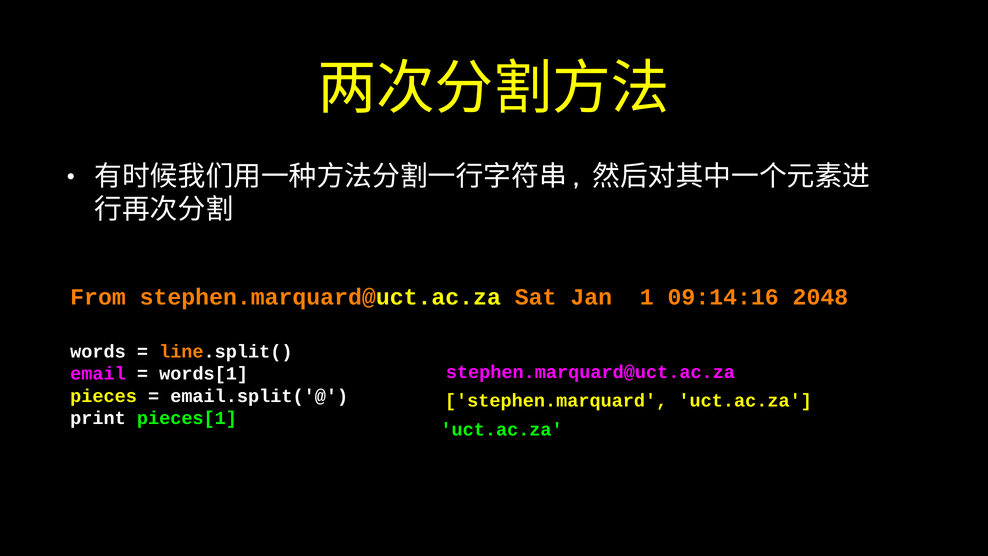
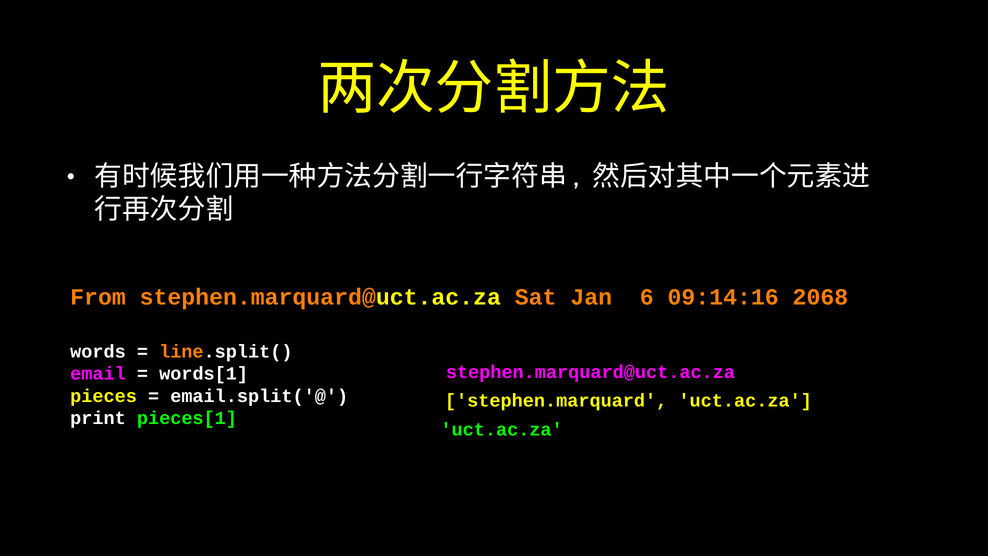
1: 1 -> 6 (647, 297)
2048: 2048 -> 2068 (820, 297)
